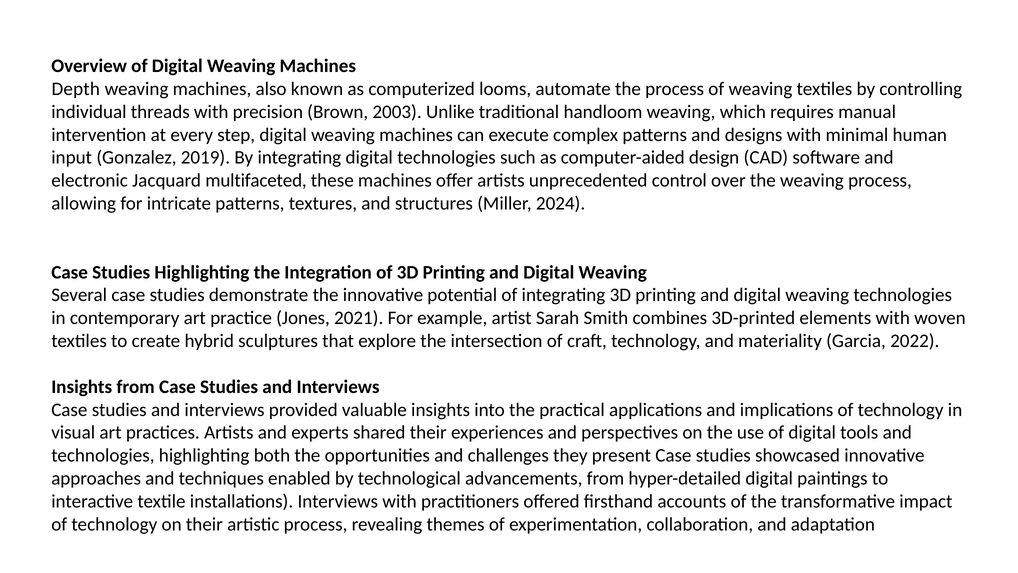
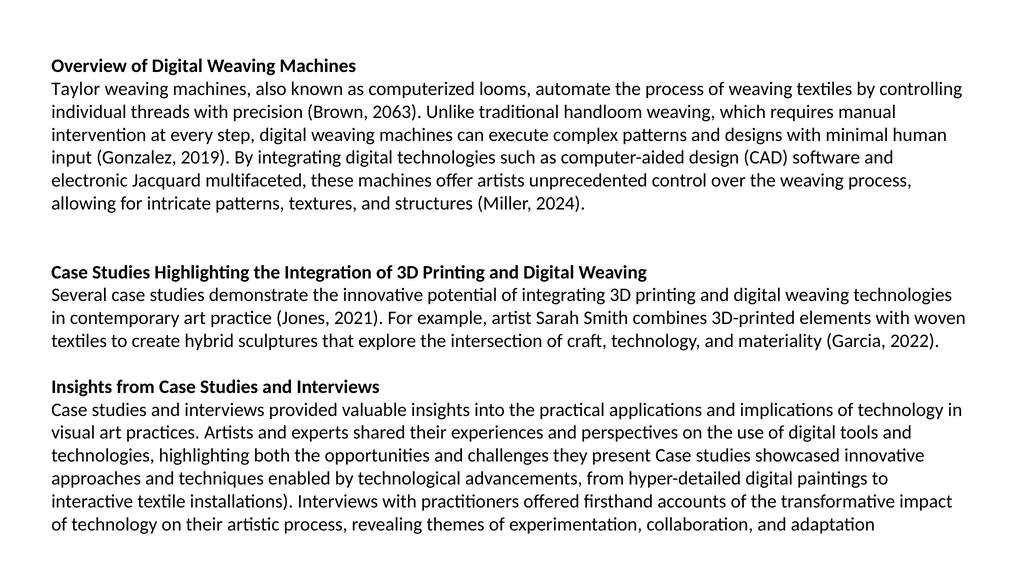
Depth: Depth -> Taylor (76, 89)
2003: 2003 -> 2063 (397, 112)
